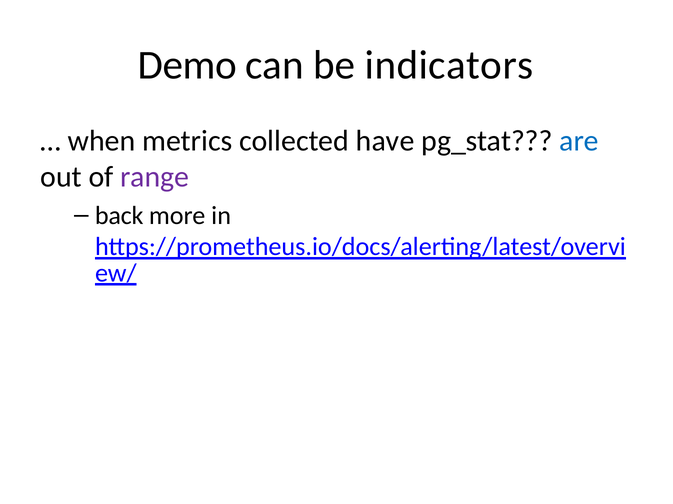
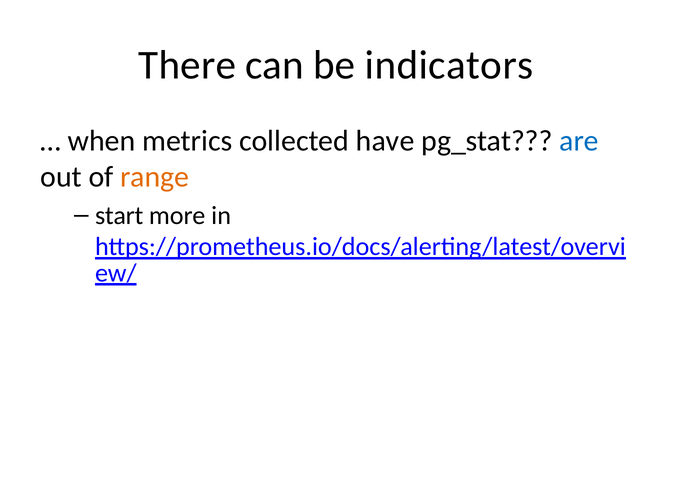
Demo: Demo -> There (187, 65)
range colour: purple -> orange (155, 177)
back: back -> start (119, 216)
